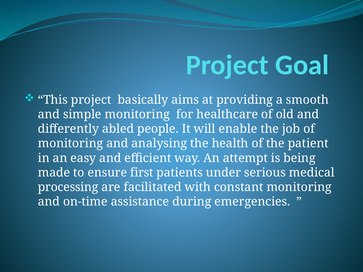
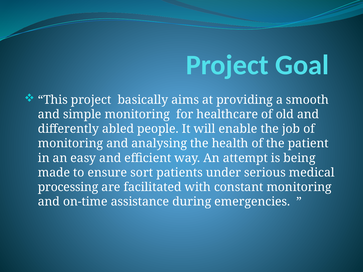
first: first -> sort (142, 173)
